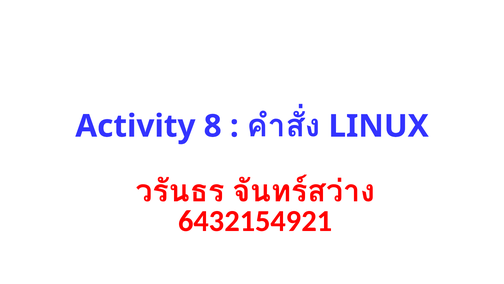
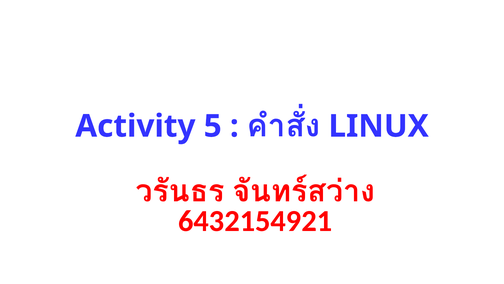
8: 8 -> 5 (213, 126)
